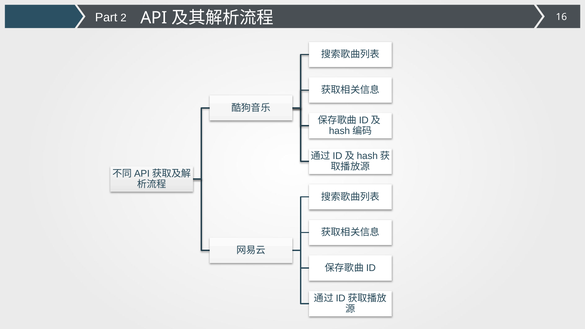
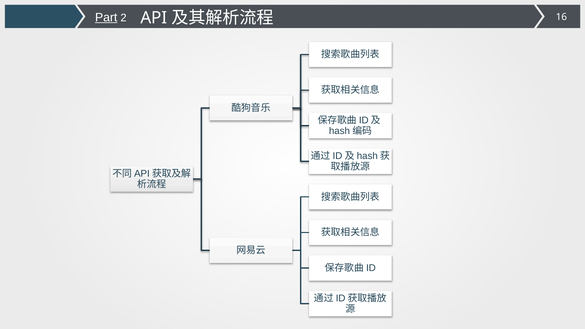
Part underline: none -> present (106, 18)
